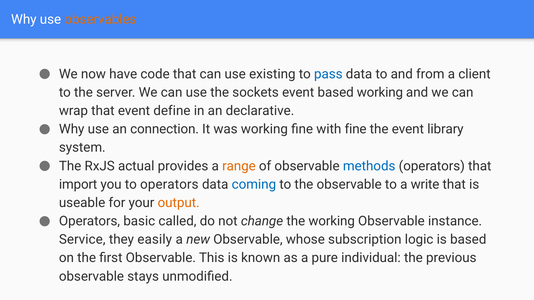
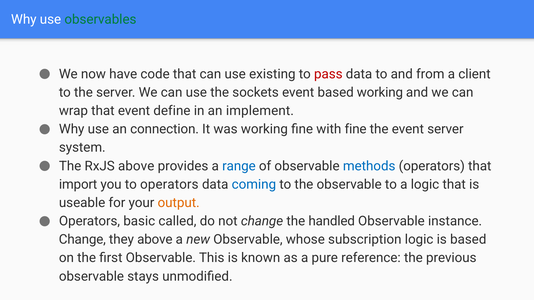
observables colour: orange -> green (100, 19)
pass colour: blue -> red (328, 74)
declarative: declarative -> implement (260, 111)
event library: library -> server (445, 129)
RxJS actual: actual -> above (136, 166)
range colour: orange -> blue (239, 166)
a write: write -> logic (425, 185)
the working: working -> handled (332, 221)
Service: Service -> Change (82, 240)
they easily: easily -> above (155, 240)
individual: individual -> reference (371, 258)
